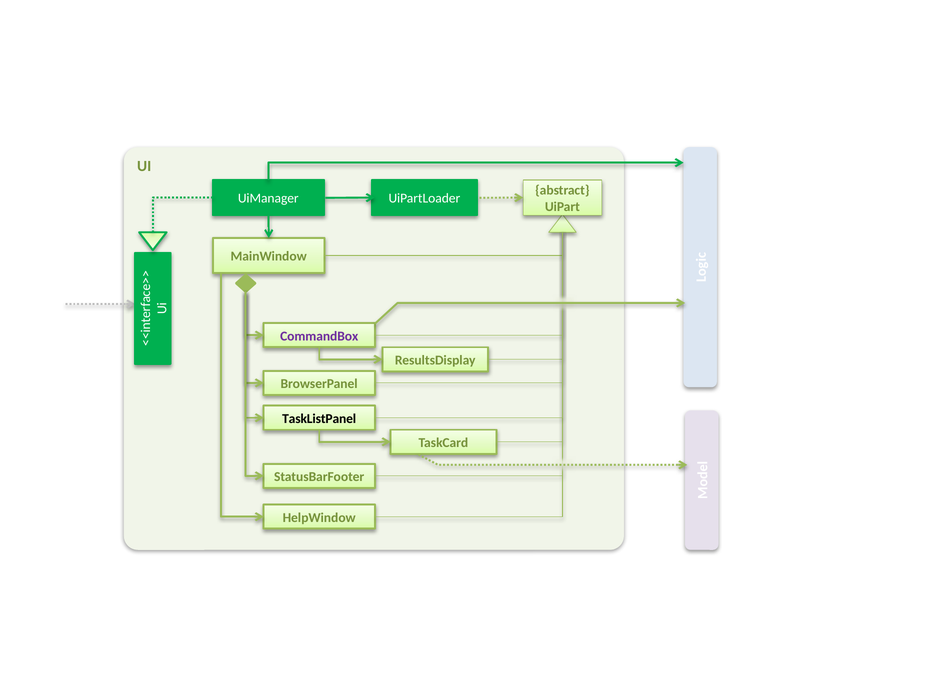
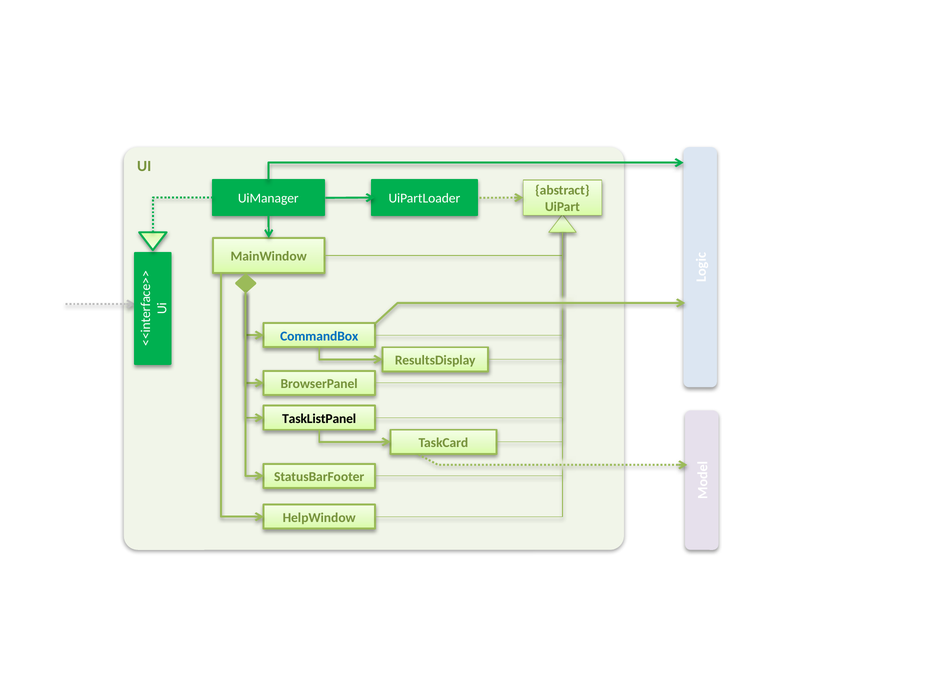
CommandBox colour: purple -> blue (319, 336)
